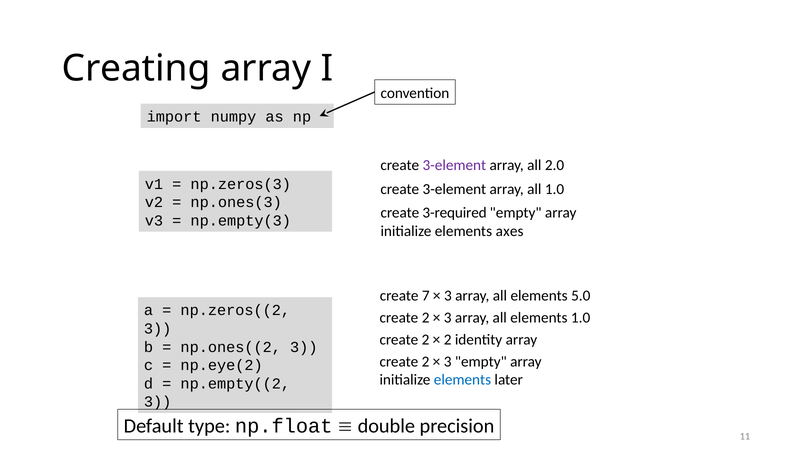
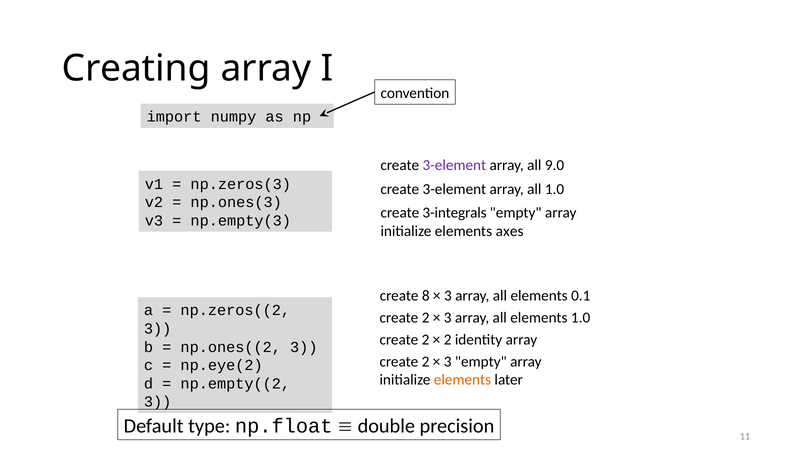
2.0: 2.0 -> 9.0 (555, 165)
3-required: 3-required -> 3-integrals (455, 213)
7: 7 -> 8 (426, 296)
5.0: 5.0 -> 0.1 (581, 296)
elements colour: blue -> orange (462, 380)
